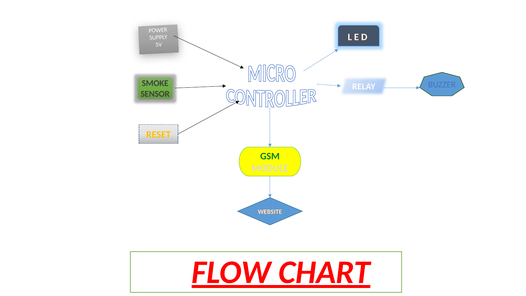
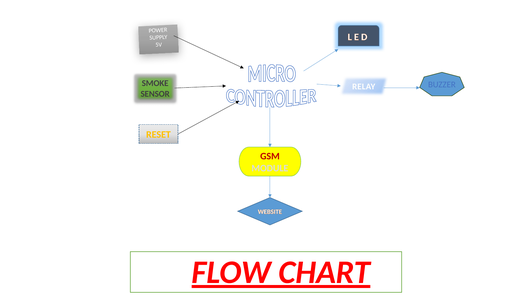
GSM colour: green -> red (270, 156)
